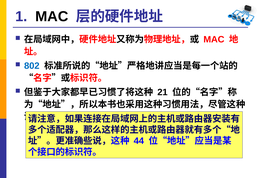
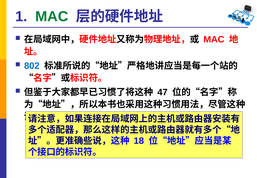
MAC colour: black -> green (52, 17)
21: 21 -> 47 (162, 92)
44: 44 -> 18 (139, 141)
